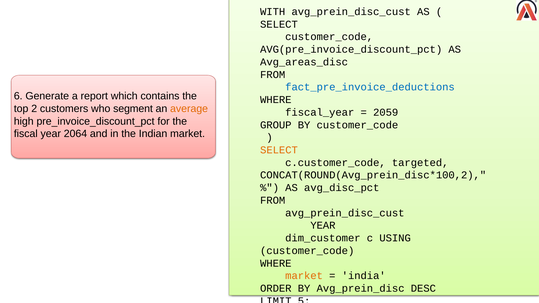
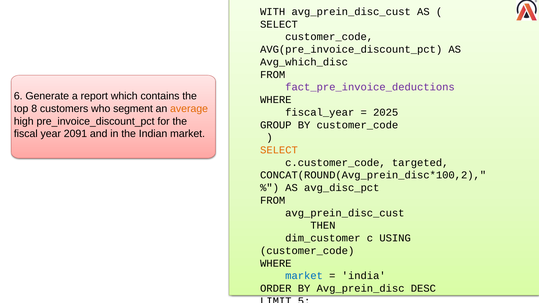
Avg_areas_disc: Avg_areas_disc -> Avg_which_disc (304, 62)
fact_pre_invoice_deductions colour: blue -> purple (370, 87)
2: 2 -> 8 (34, 109)
2059: 2059 -> 2025 (386, 112)
2064: 2064 -> 2091 (75, 134)
YEAR: YEAR -> THEN (323, 226)
market colour: orange -> blue (304, 276)
